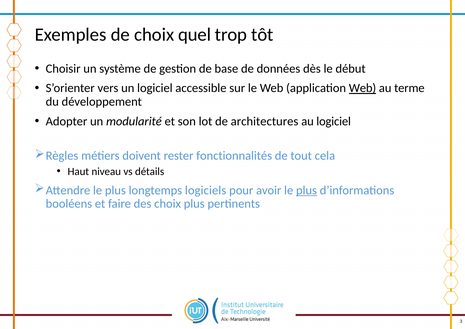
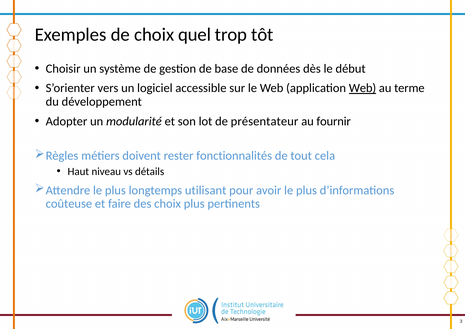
architectures: architectures -> présentateur (265, 121)
au logiciel: logiciel -> fournir (334, 121)
logiciels: logiciels -> utilisant (206, 190)
plus underline: present -> none (307, 190)
booléens: booléens -> coûteuse (69, 204)
